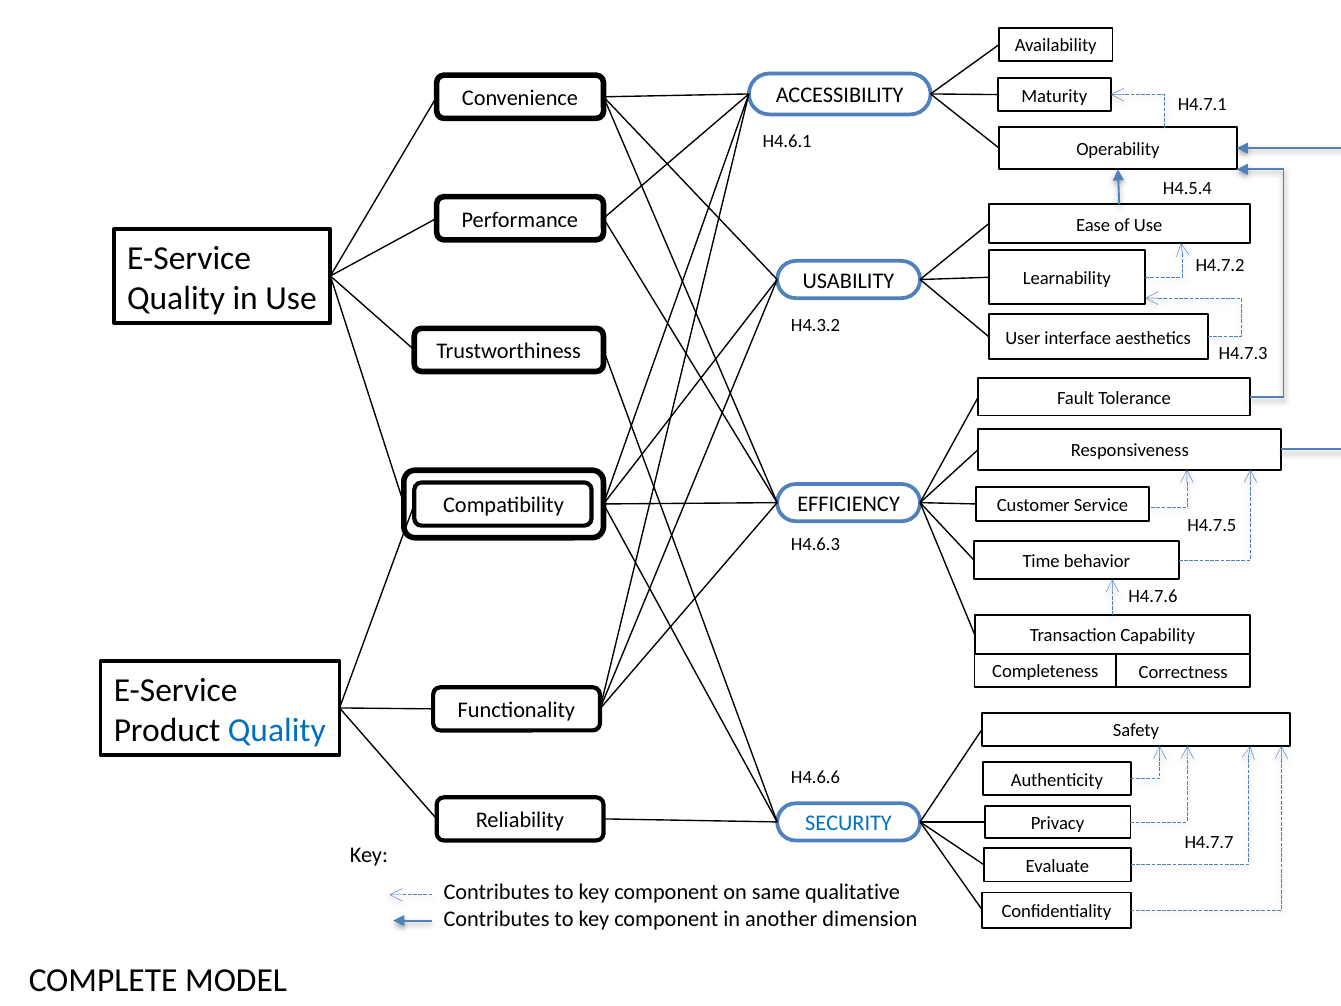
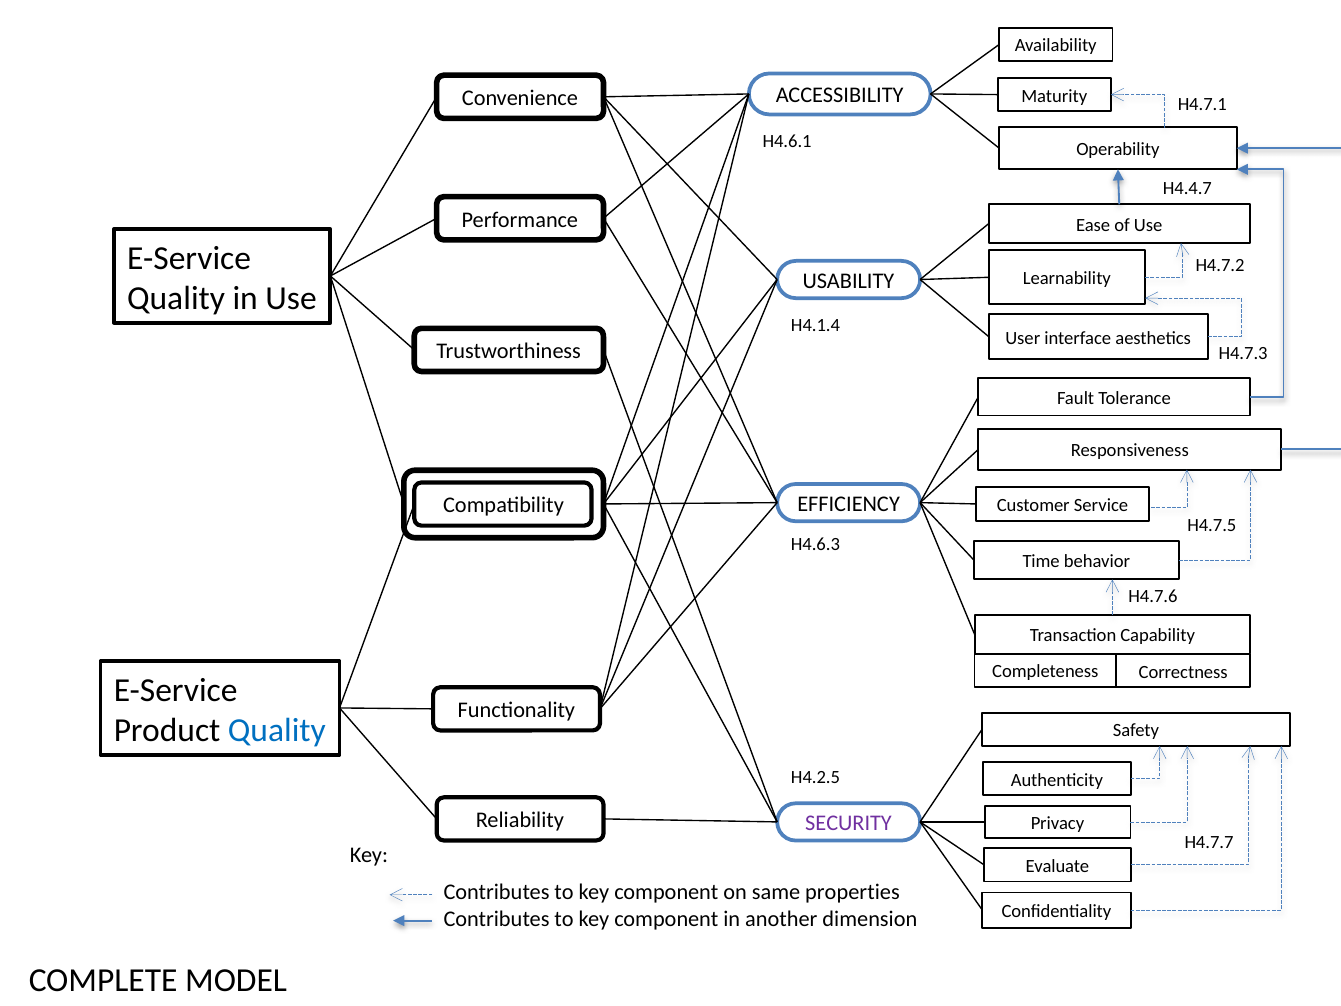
H4.5.4: H4.5.4 -> H4.4.7 (1187, 188)
H4.3.2: H4.3.2 -> H4.1.4 (816, 325)
H4.6.6: H4.6.6 -> H4.2.5 (816, 778)
SECURITY colour: blue -> purple (849, 823)
qualitative: qualitative -> properties (852, 892)
